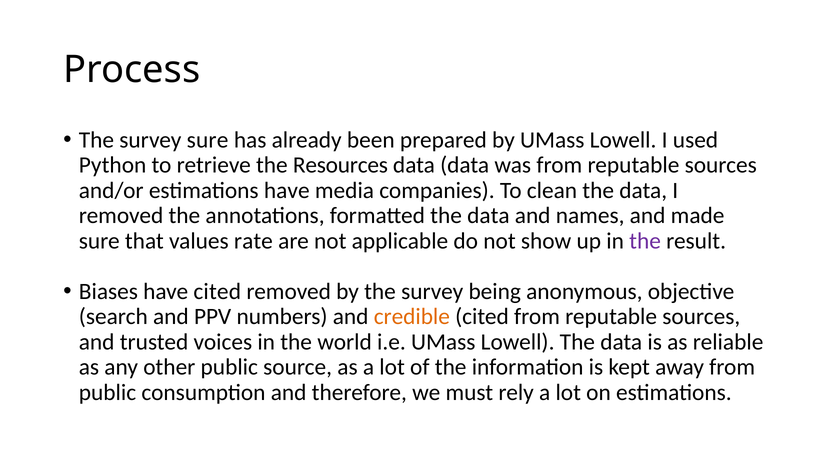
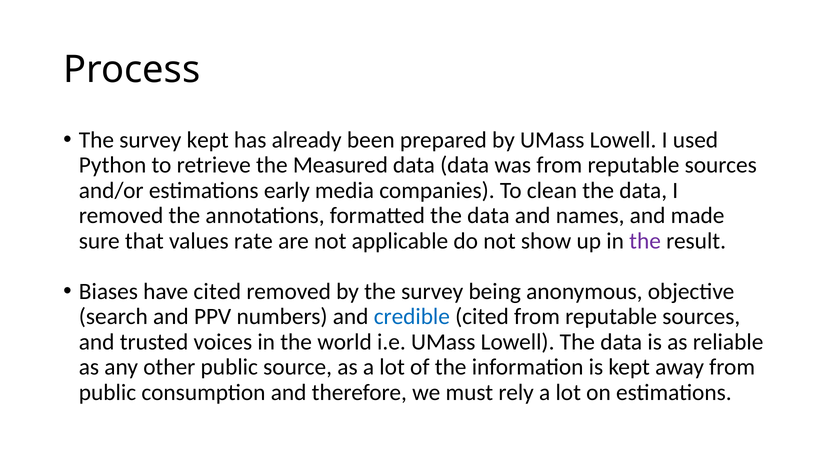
survey sure: sure -> kept (208, 140)
Resources: Resources -> Measured (340, 165)
estimations have: have -> early (287, 190)
credible colour: orange -> blue (412, 317)
